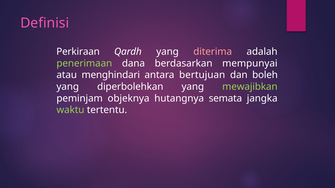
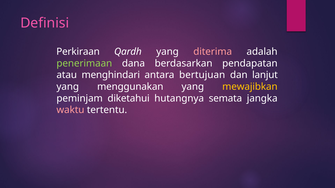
mempunyai: mempunyai -> pendapatan (250, 63)
boleh: boleh -> lanjut (265, 75)
diperbolehkan: diperbolehkan -> menggunakan (130, 87)
mewajibkan colour: light green -> yellow (250, 87)
objeknya: objeknya -> diketahui (129, 99)
waktu colour: light green -> pink (70, 110)
